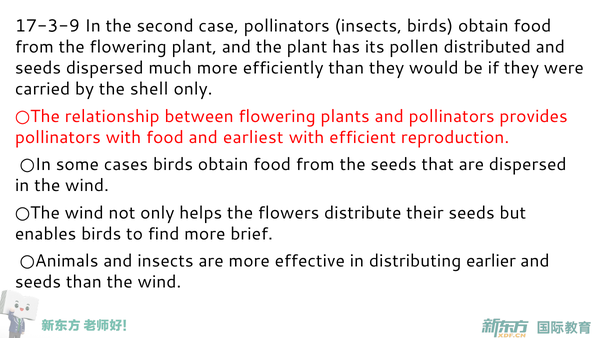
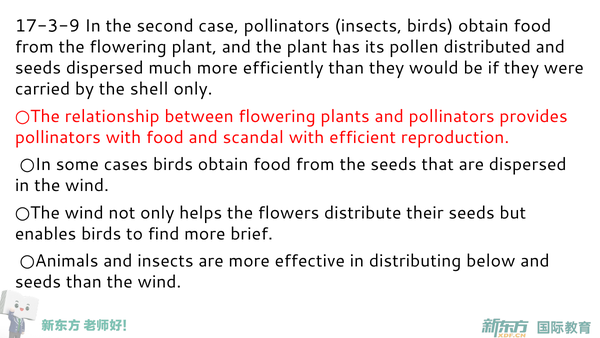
earliest: earliest -> scandal (253, 137)
earlier: earlier -> below (491, 261)
